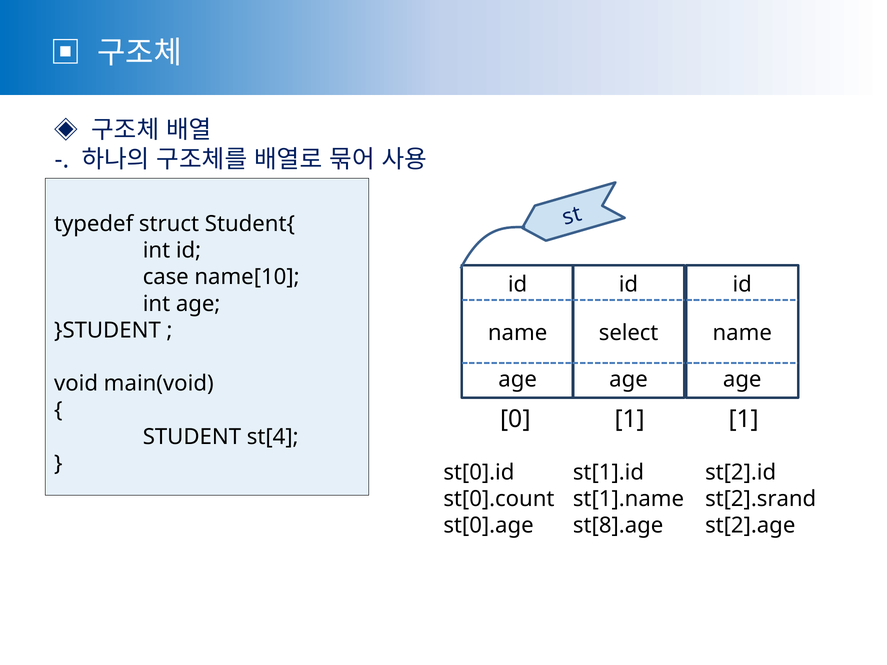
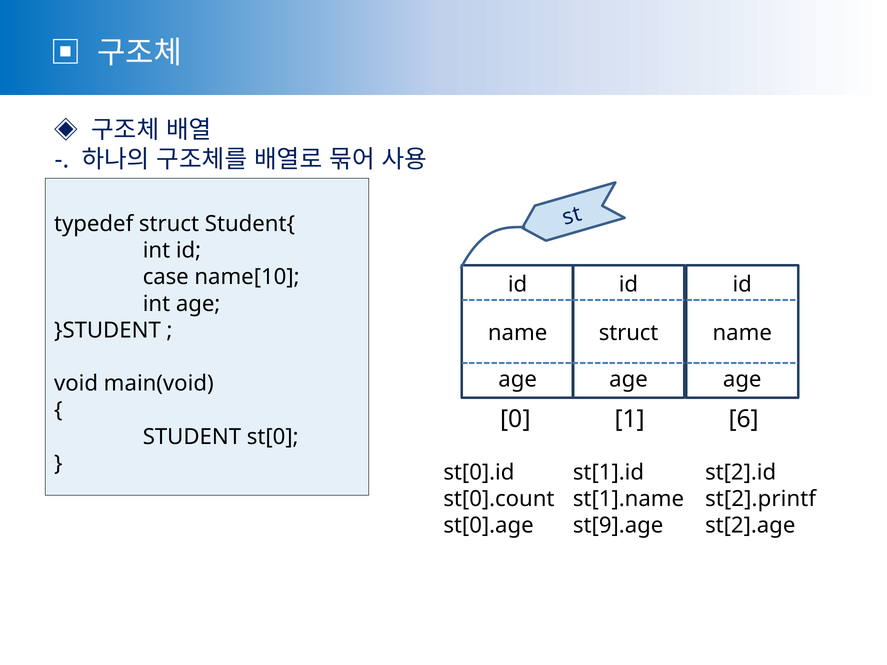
select: select -> struct (629, 333)
1 1: 1 -> 6 (744, 419)
st[4: st[4 -> st[0 (273, 437)
st[2].srand: st[2].srand -> st[2].printf (761, 499)
st[8].age: st[8].age -> st[9].age (618, 526)
